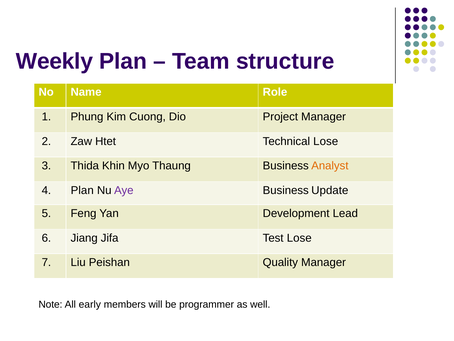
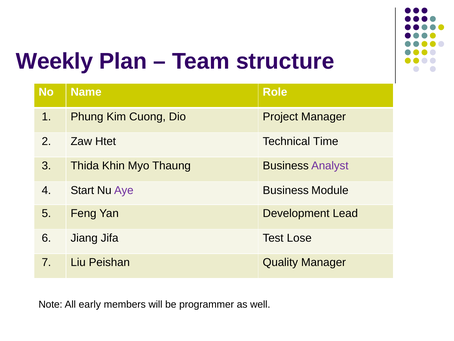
Technical Lose: Lose -> Time (326, 141)
Analyst colour: orange -> purple (330, 166)
4 Plan: Plan -> Start (82, 190)
Update: Update -> Module (330, 190)
